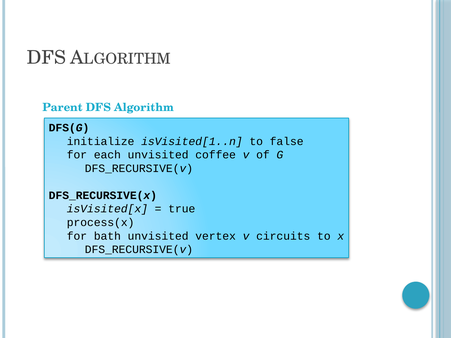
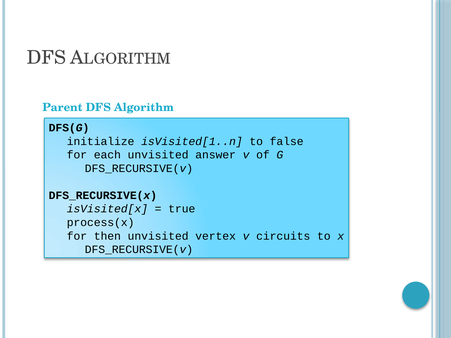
coffee: coffee -> answer (216, 155)
bath: bath -> then (107, 236)
